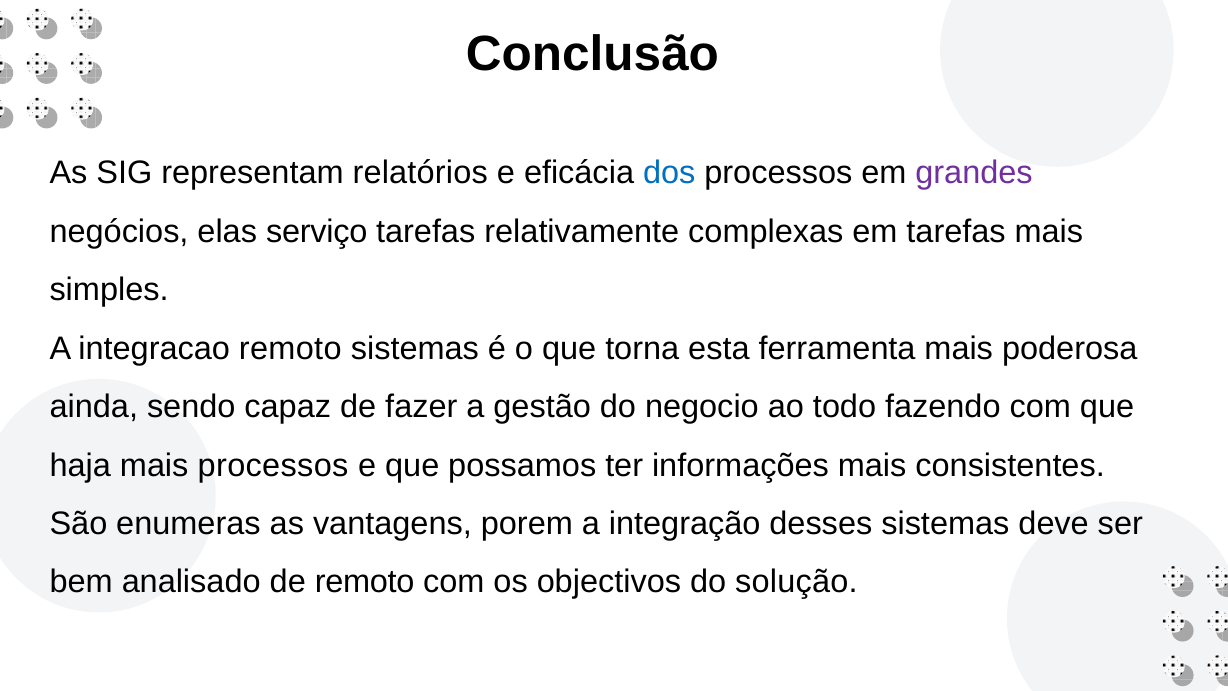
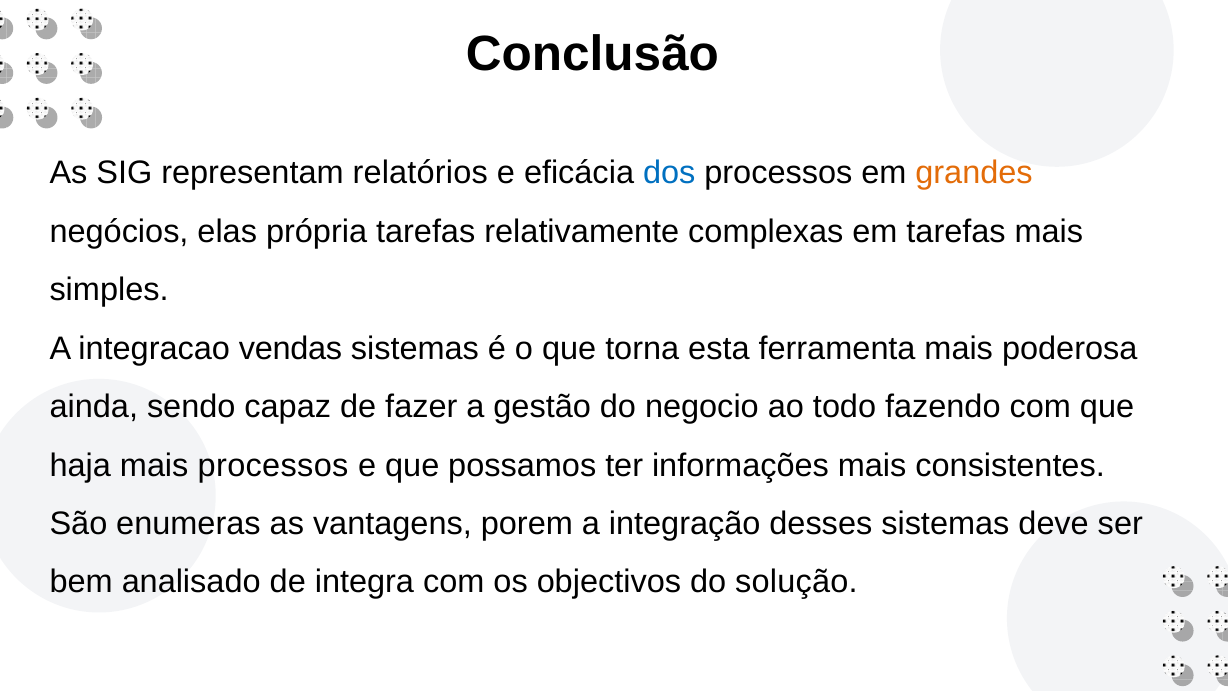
grandes colour: purple -> orange (974, 173)
serviço: serviço -> própria (317, 231)
integracao remoto: remoto -> vendas (291, 348)
de remoto: remoto -> integra (364, 582)
